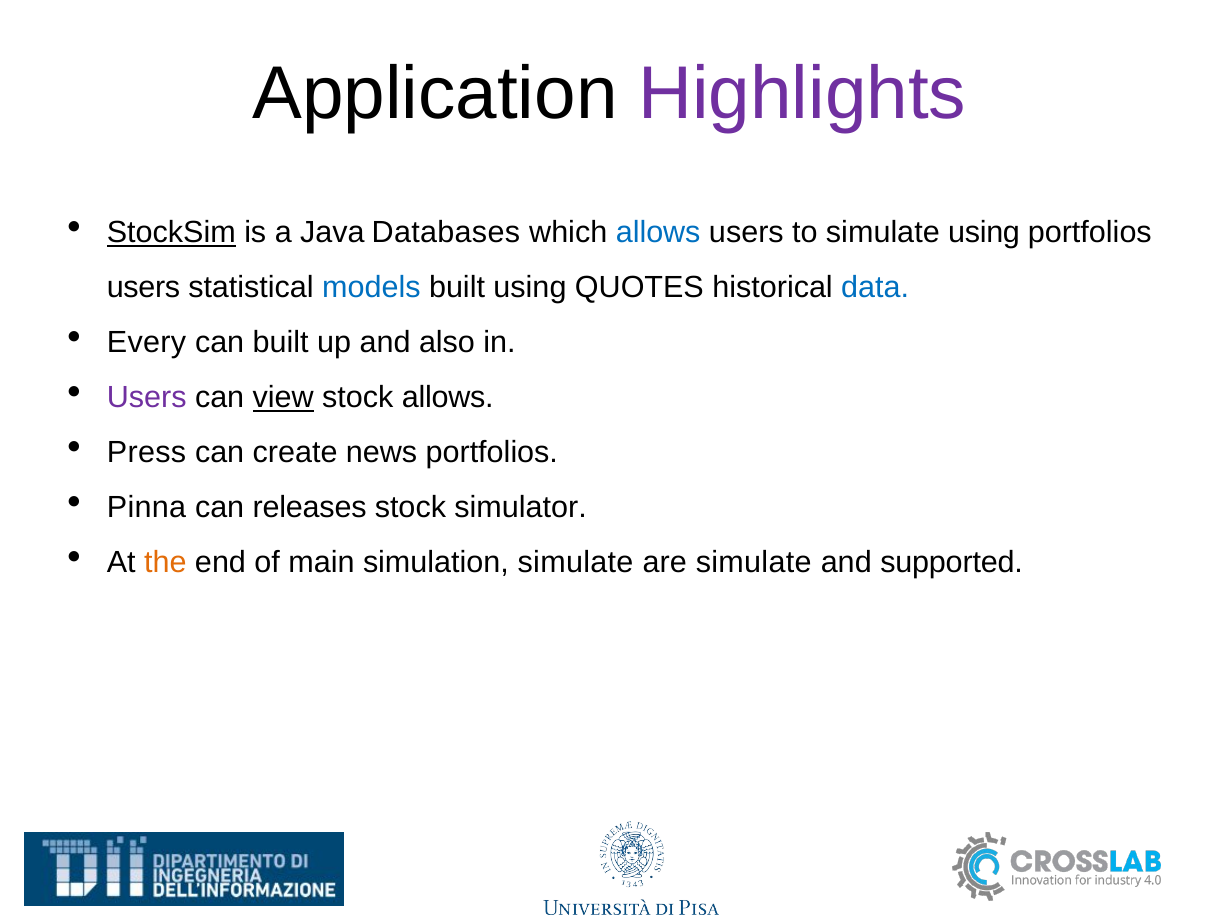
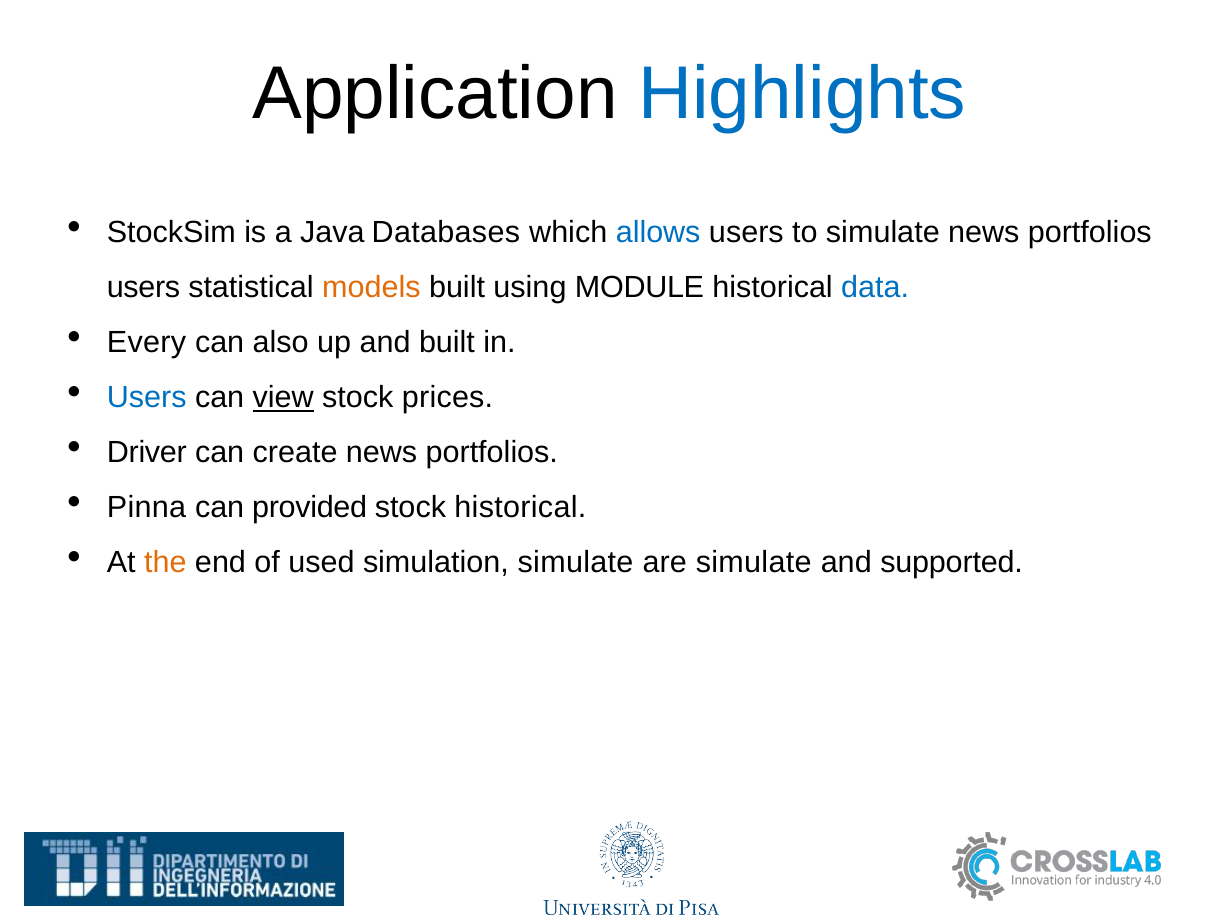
Highlights colour: purple -> blue (802, 94)
StockSim underline: present -> none (171, 232)
simulate using: using -> news (984, 232)
models colour: blue -> orange (371, 287)
QUOTES: QUOTES -> MODULE (640, 287)
can built: built -> also (281, 342)
and also: also -> built (447, 342)
Users colour: purple -> blue (147, 397)
stock allows: allows -> prices (448, 397)
Press: Press -> Driver (147, 452)
releases: releases -> provided (310, 507)
stock simulator: simulator -> historical (520, 507)
main: main -> used (321, 562)
